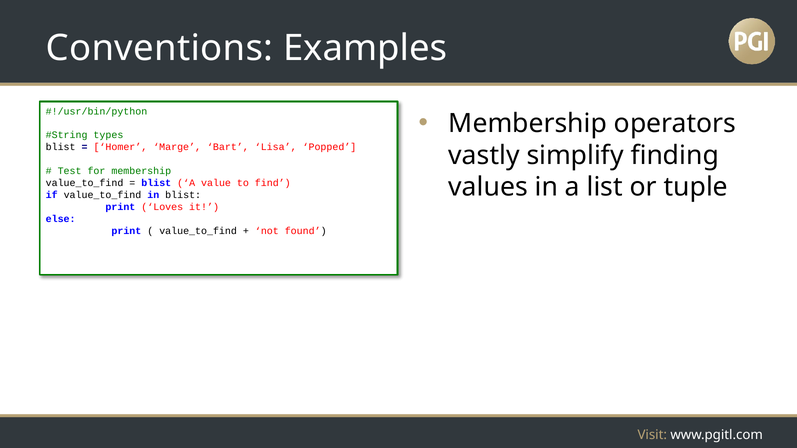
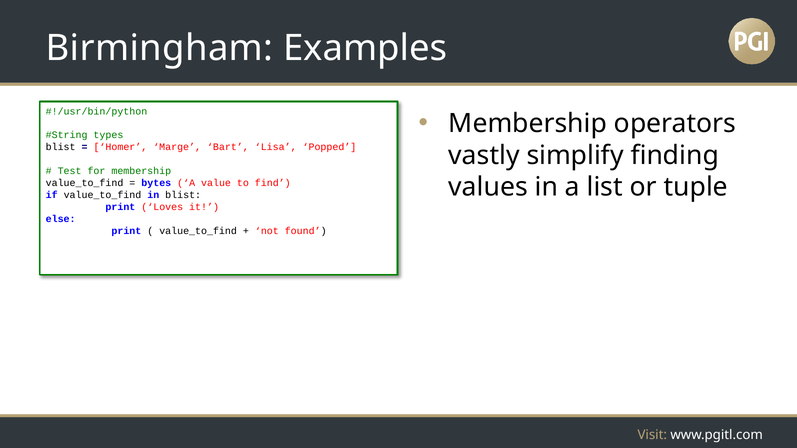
Conventions: Conventions -> Birmingham (160, 48)
blist: blist -> bytes (156, 183)
